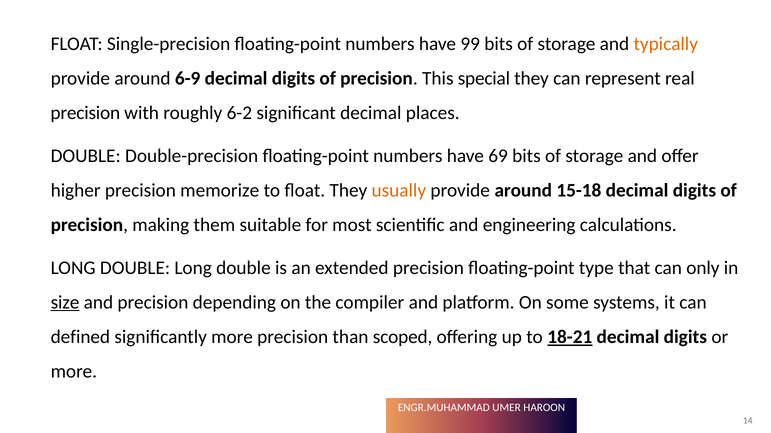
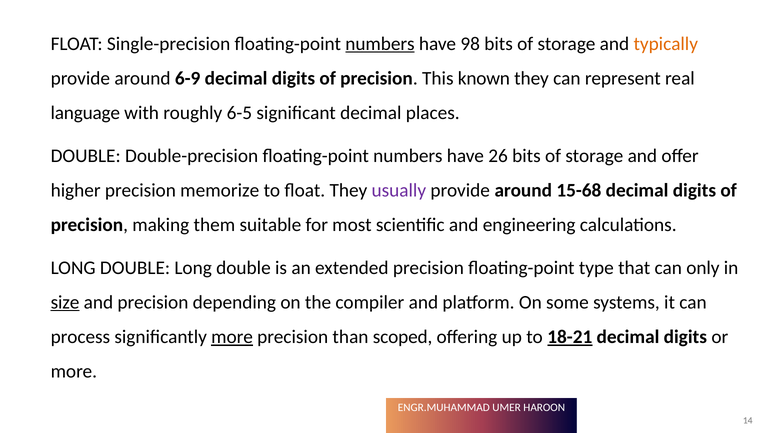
numbers underline: none -> present (380, 44)
99: 99 -> 98 (470, 44)
special: special -> known (484, 79)
precision: precision -> language (85, 113)
6-2: 6-2 -> 6-5 (239, 113)
69: 69 -> 26 (498, 156)
usually colour: orange -> purple (399, 191)
15-18: 15-18 -> 15-68 (579, 191)
defined: defined -> process (80, 338)
more underline: none -> present (232, 338)
